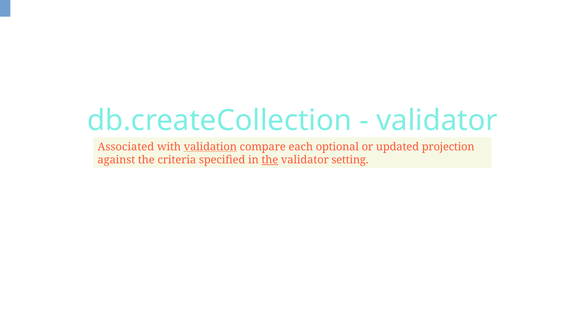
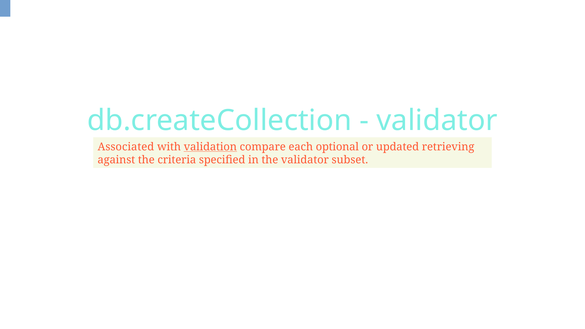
projection: projection -> retrieving (448, 147)
the underline: present -> none (270, 160)
setting: setting -> subset (350, 160)
